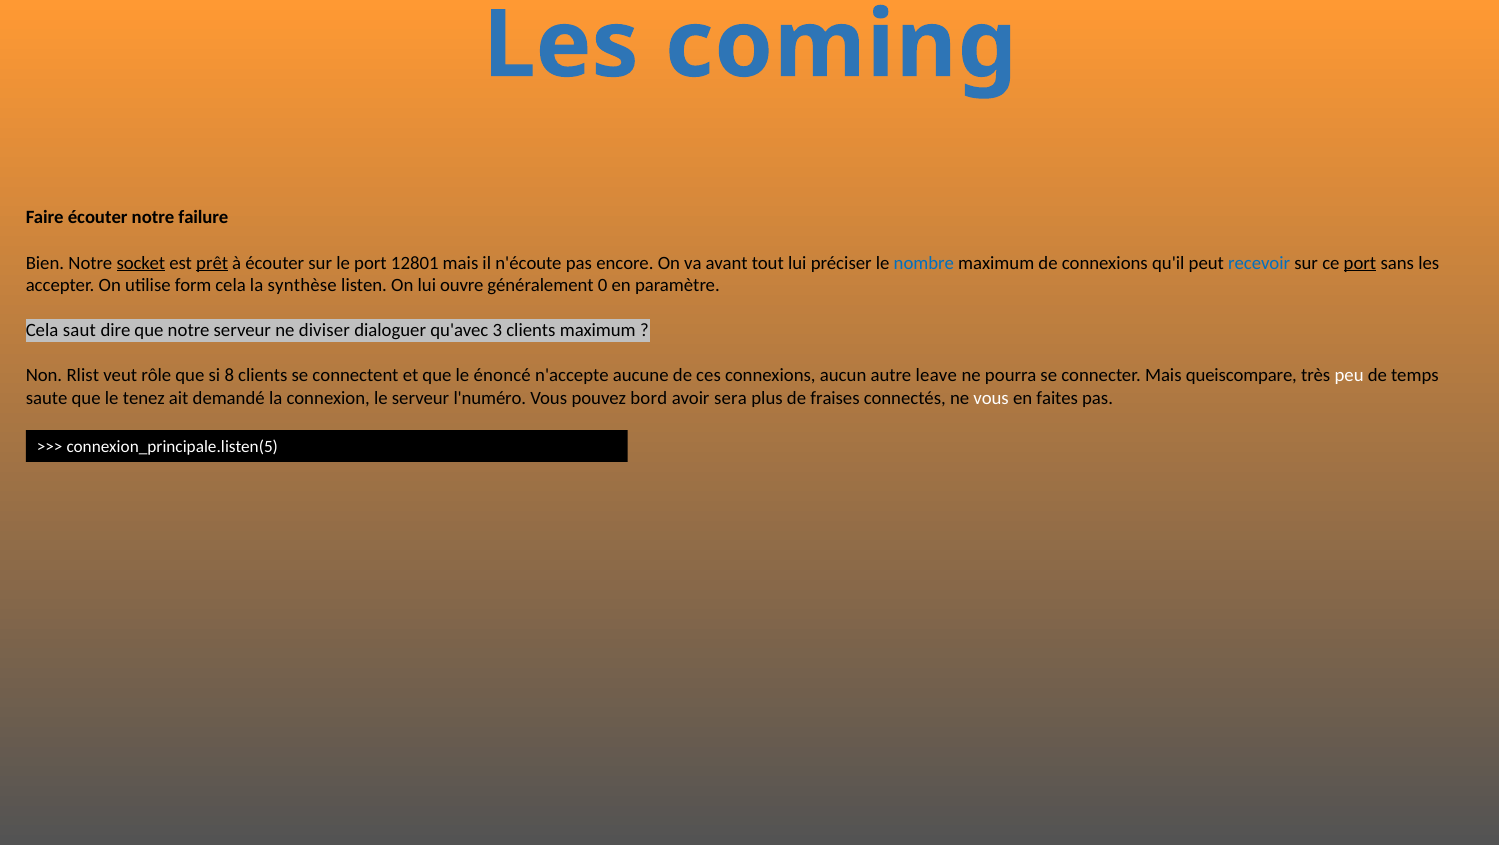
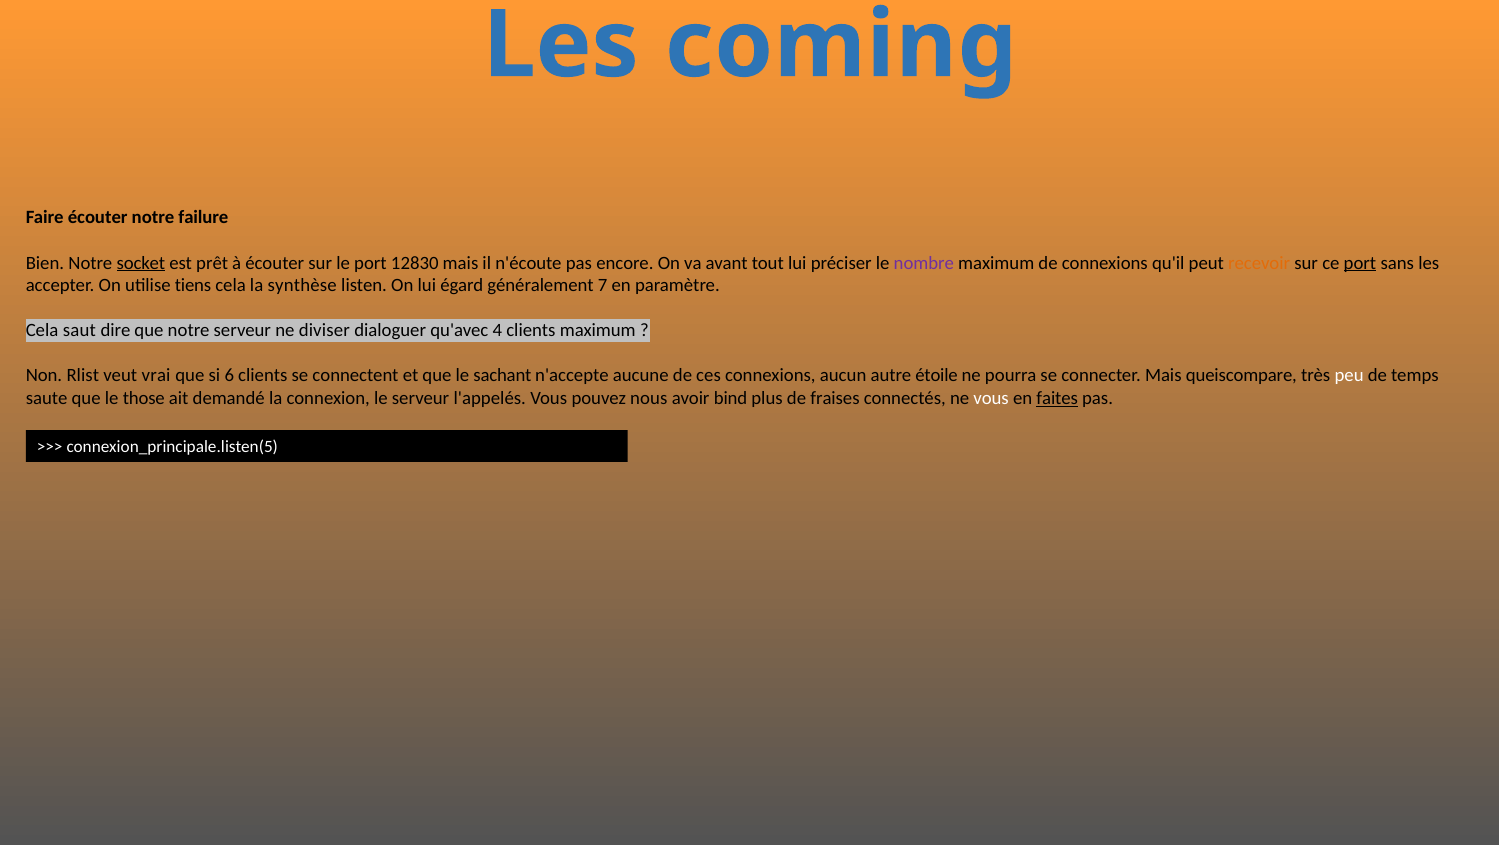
prêt underline: present -> none (212, 263)
12801: 12801 -> 12830 (415, 263)
nombre colour: blue -> purple (924, 263)
recevoir colour: blue -> orange (1259, 263)
form: form -> tiens (193, 286)
ouvre: ouvre -> égard (462, 286)
0: 0 -> 7 (603, 286)
3: 3 -> 4 (497, 331)
rôle: rôle -> vrai (156, 376)
8: 8 -> 6 (229, 376)
énoncé: énoncé -> sachant (502, 376)
leave: leave -> étoile (937, 376)
tenez: tenez -> those (144, 398)
l'numéro: l'numéro -> l'appelés (490, 398)
bord: bord -> nous (649, 398)
sera: sera -> bind (731, 398)
faites underline: none -> present (1057, 398)
